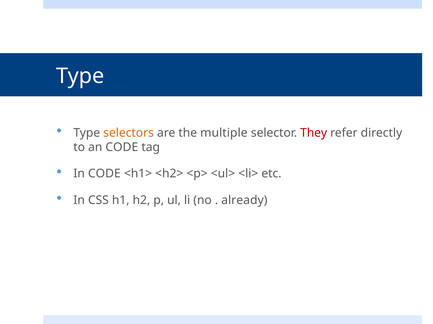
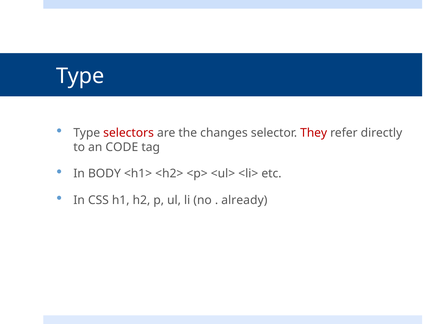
selectors colour: orange -> red (129, 133)
multiple: multiple -> changes (224, 133)
In CODE: CODE -> BODY (104, 174)
